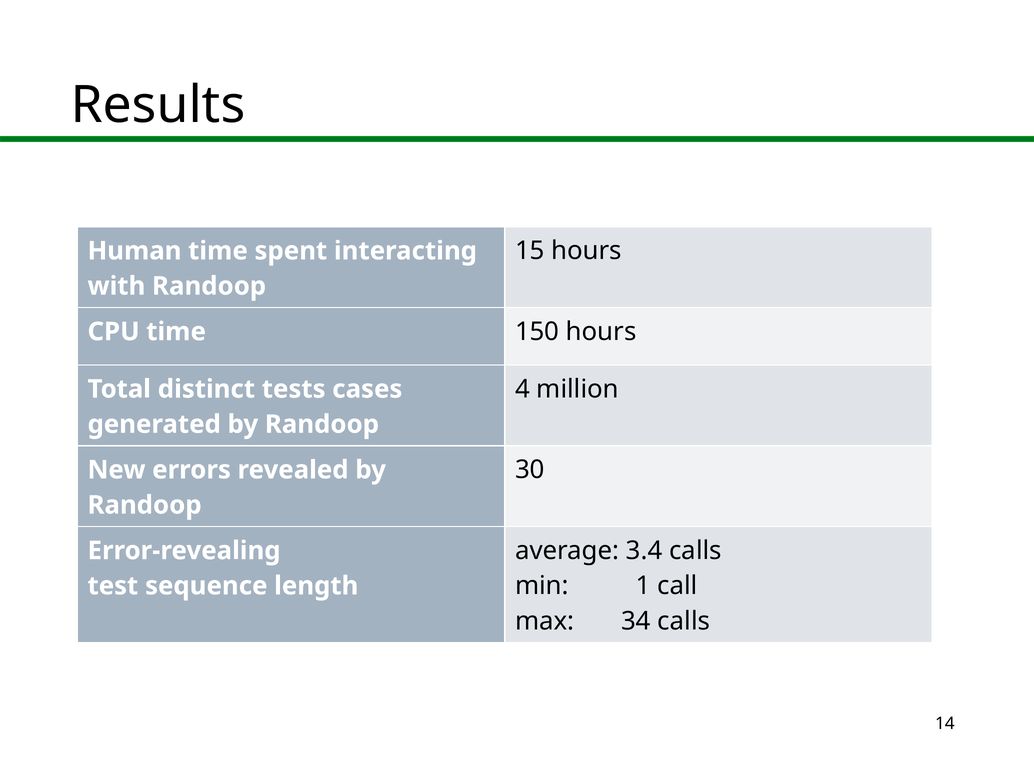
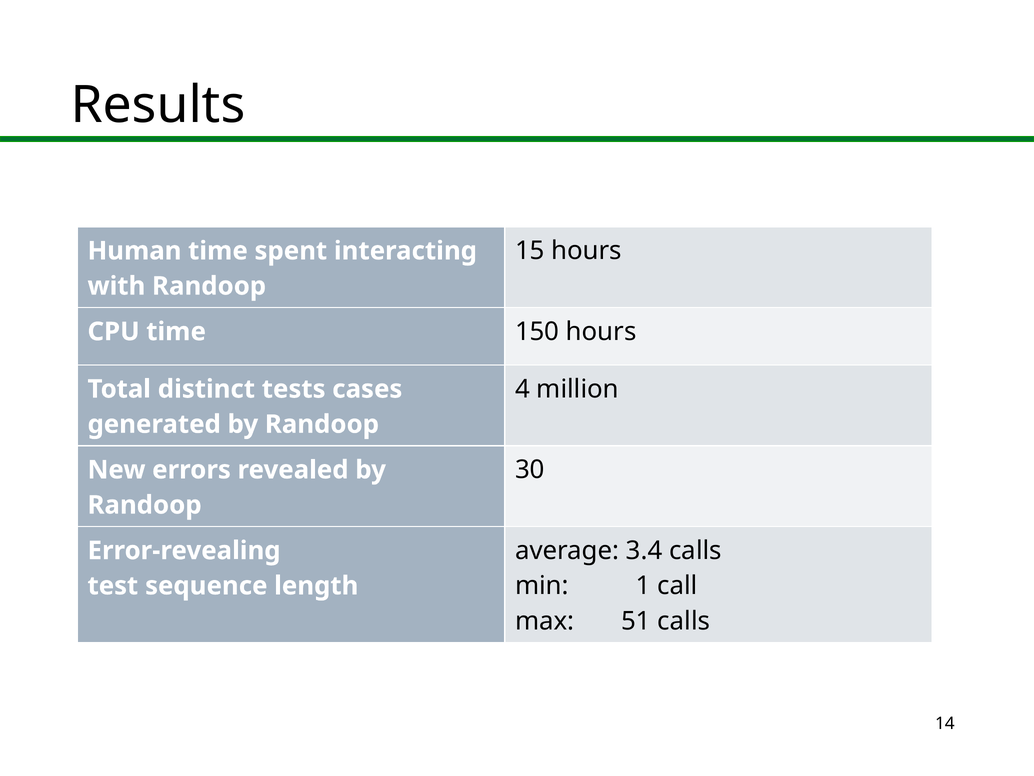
34: 34 -> 51 (636, 621)
